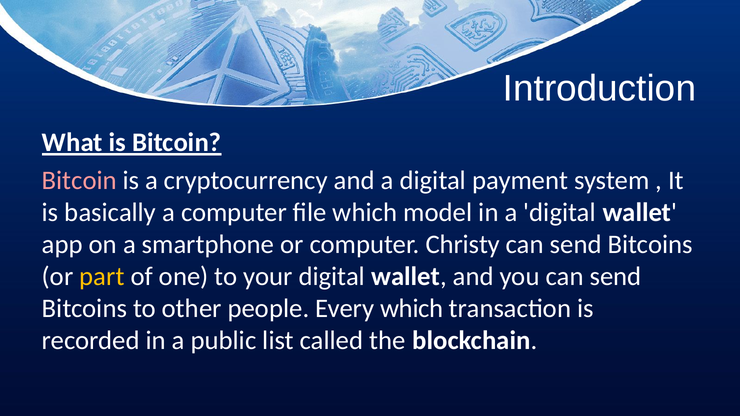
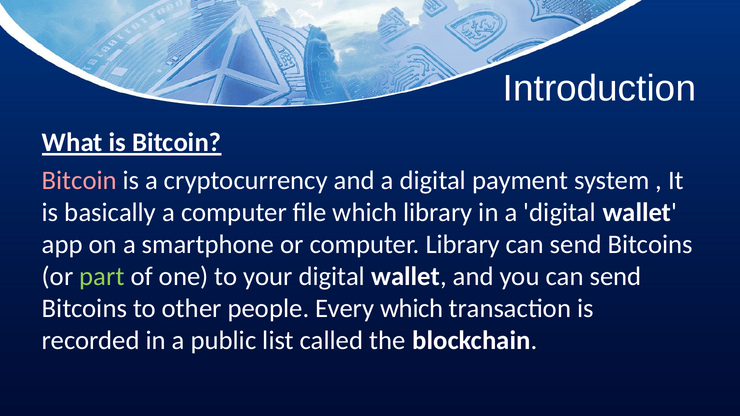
which model: model -> library (438, 213)
computer Christy: Christy -> Library (463, 245)
part colour: yellow -> light green (102, 277)
